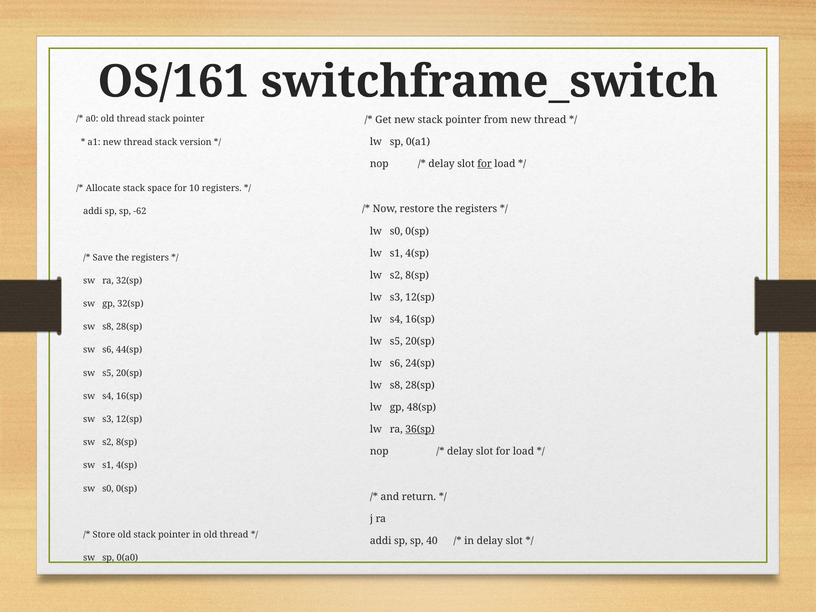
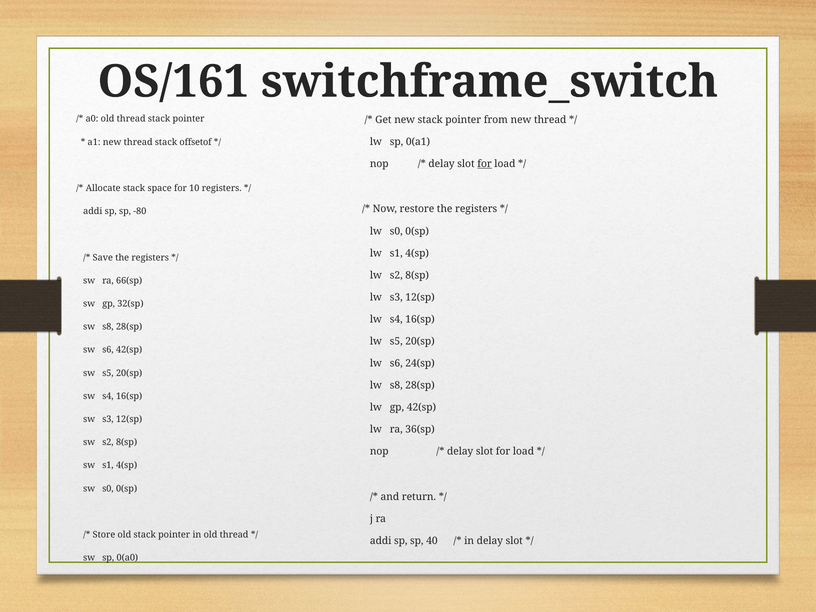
version: version -> offsetof (196, 142)
-62: -62 -> -80 (140, 211)
ra 32(sp: 32(sp -> 66(sp (129, 281)
s6 44(sp: 44(sp -> 42(sp (129, 350)
gp 48(sp: 48(sp -> 42(sp (421, 407)
36(sp underline: present -> none (420, 429)
